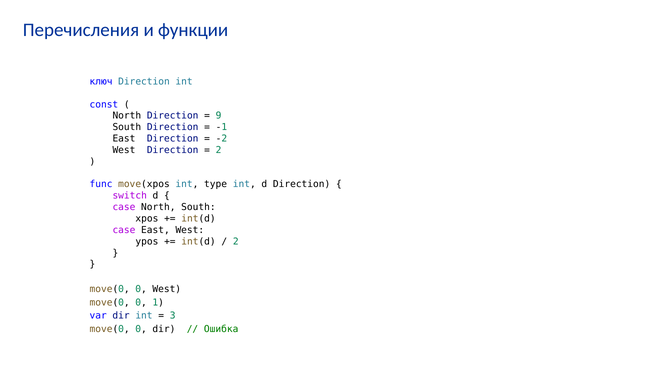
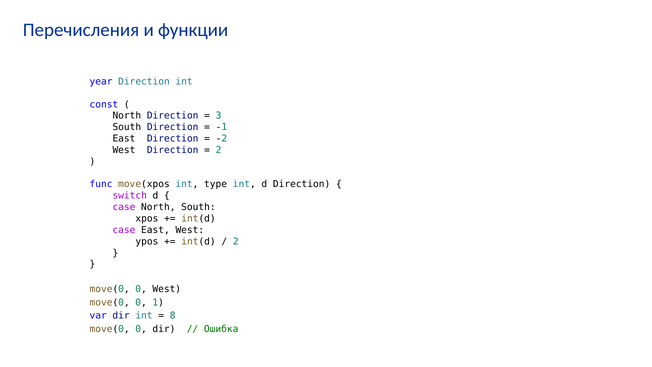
ключ: ключ -> year (101, 81)
9: 9 -> 3 (219, 116)
3: 3 -> 8 (173, 316)
